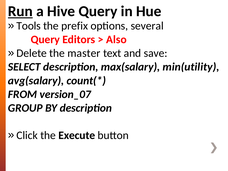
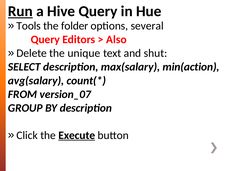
prefix: prefix -> folder (75, 26)
master: master -> unique (84, 53)
save: save -> shut (156, 53)
min(utility: min(utility -> min(action (191, 67)
Execute underline: none -> present (77, 135)
